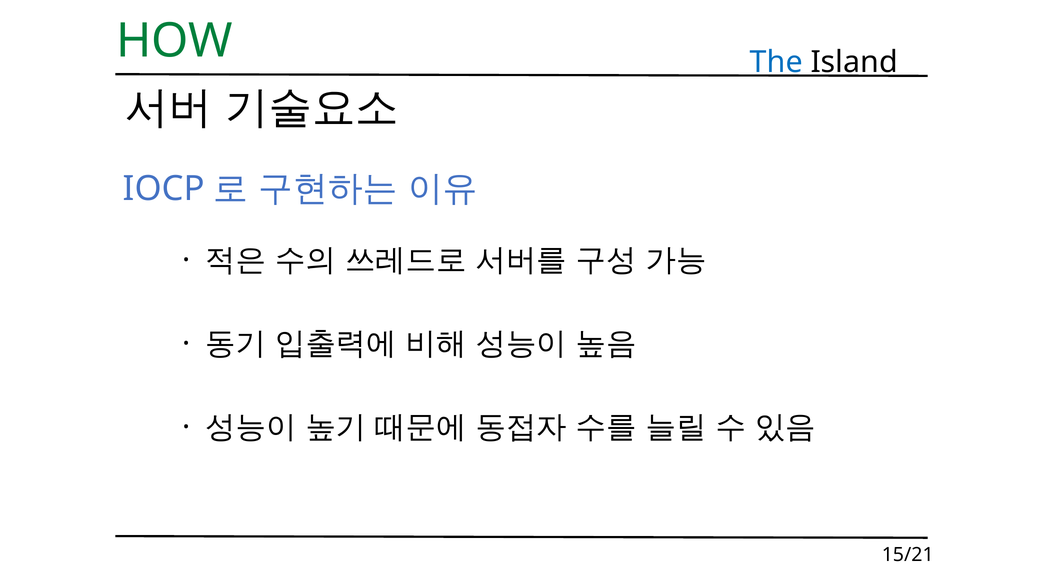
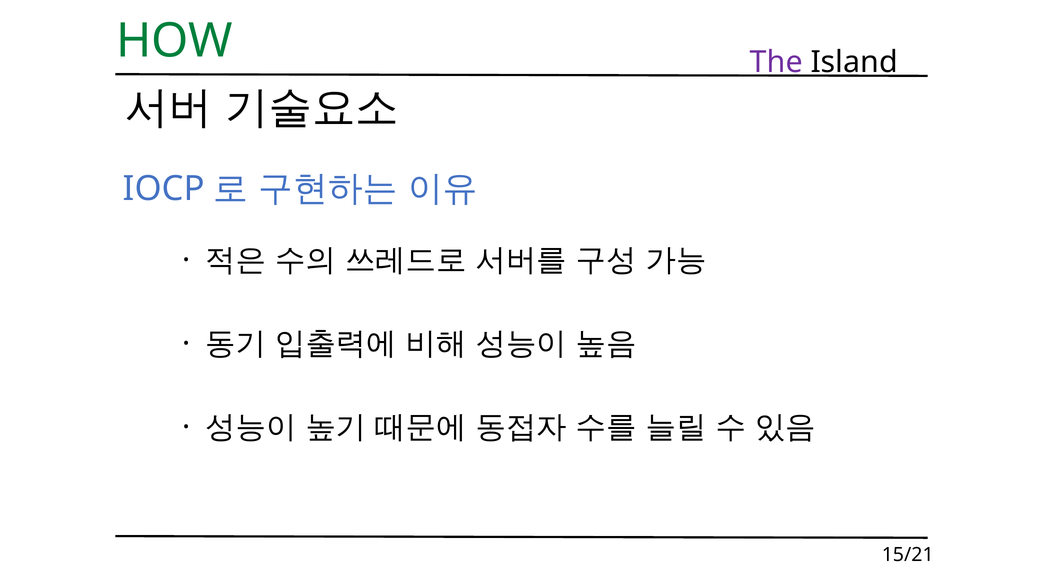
The colour: blue -> purple (776, 62)
